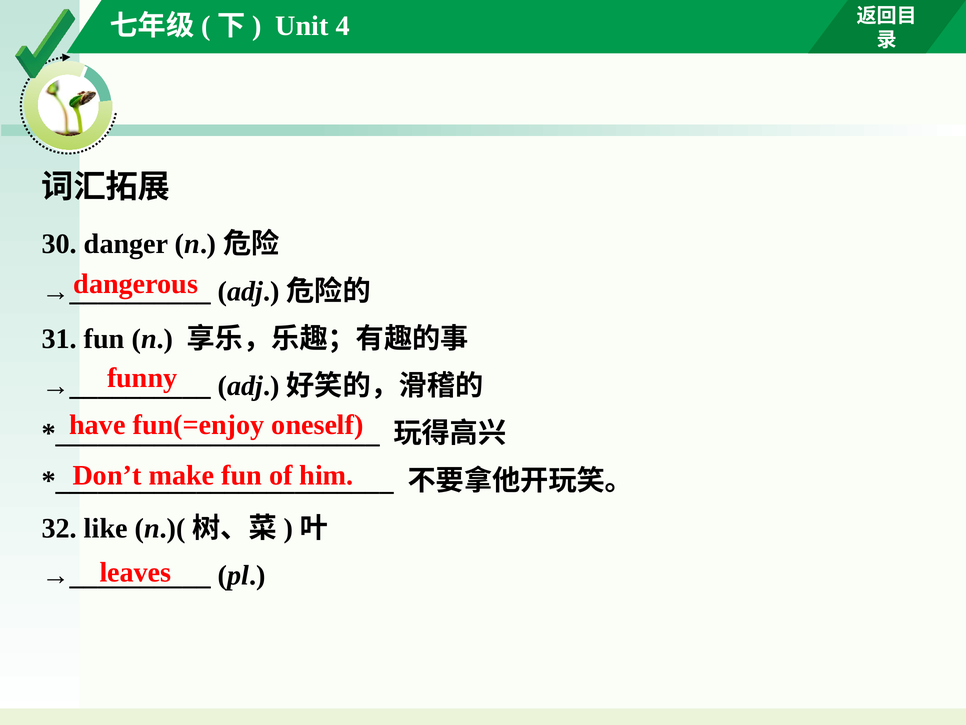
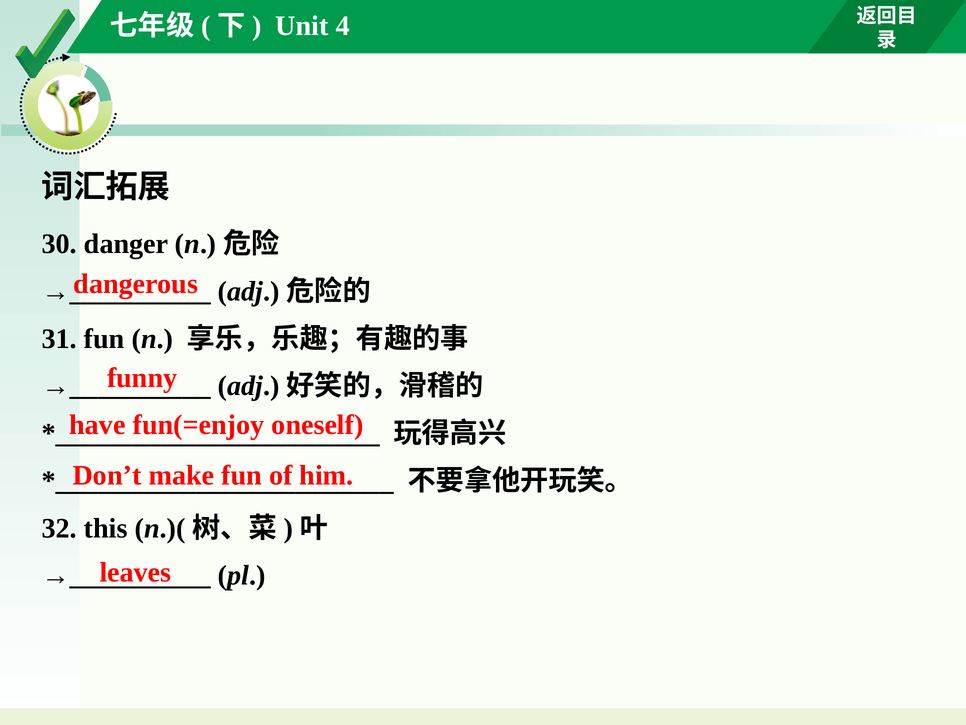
like: like -> this (106, 528)
